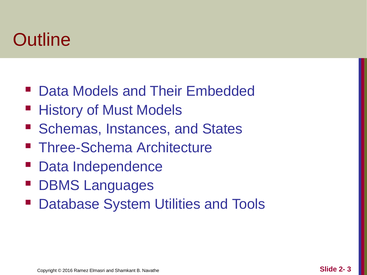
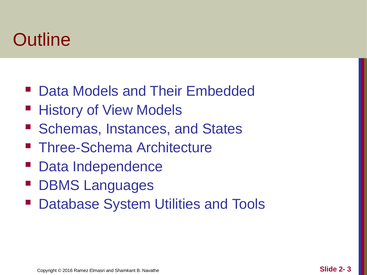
Must: Must -> View (118, 110)
